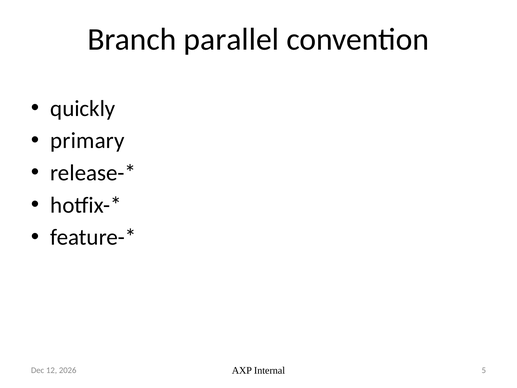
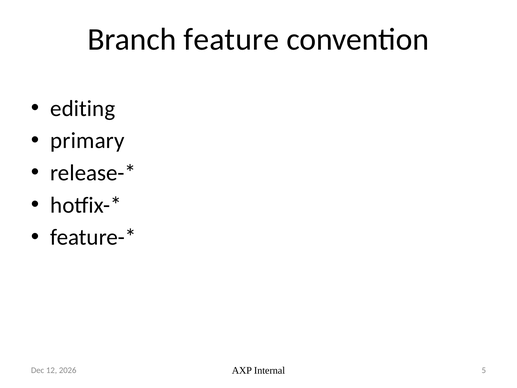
parallel: parallel -> feature (231, 39)
quickly: quickly -> editing (83, 108)
